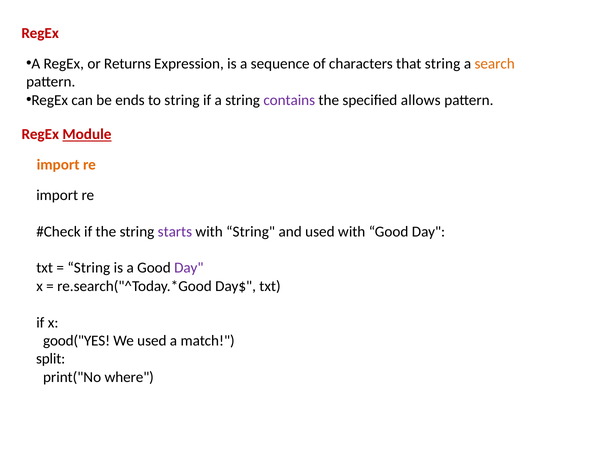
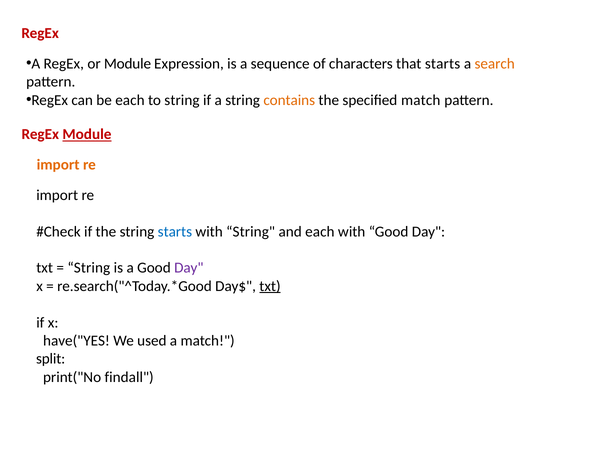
or Returns: Returns -> Module (127, 64)
that string: string -> starts (443, 64)
be ends: ends -> each (130, 100)
contains colour: purple -> orange (289, 100)
specified allows: allows -> match (421, 100)
starts colour: purple -> blue (175, 232)
and used: used -> each (320, 232)
txt underline: none -> present (270, 286)
good("YES: good("YES -> have("YES (77, 341)
where: where -> findall (129, 377)
